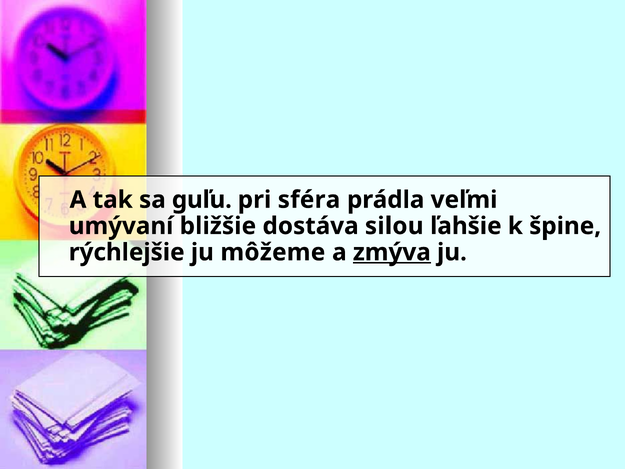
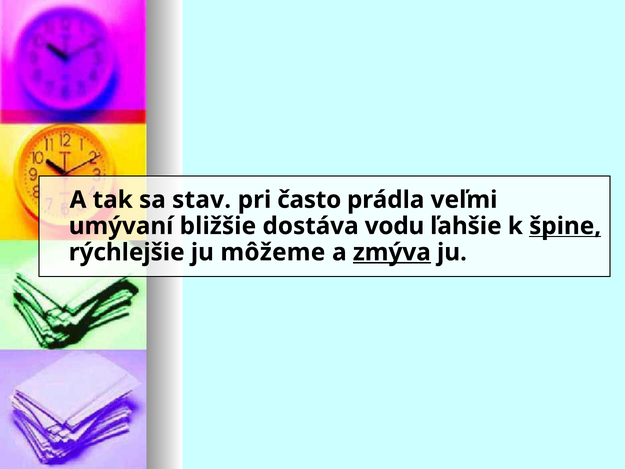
guľu: guľu -> stav (202, 200)
sféra: sféra -> často (309, 200)
silou: silou -> vodu (394, 226)
špine underline: none -> present (565, 226)
